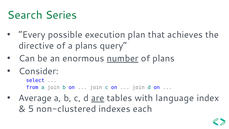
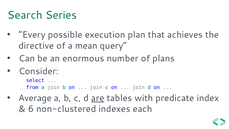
a plans: plans -> mean (86, 46)
number underline: present -> none (123, 58)
language: language -> predicate (175, 98)
5: 5 -> 6 (31, 109)
